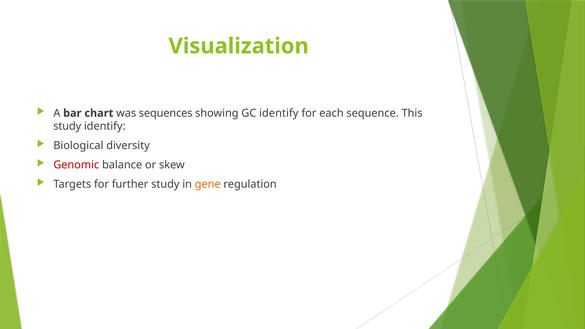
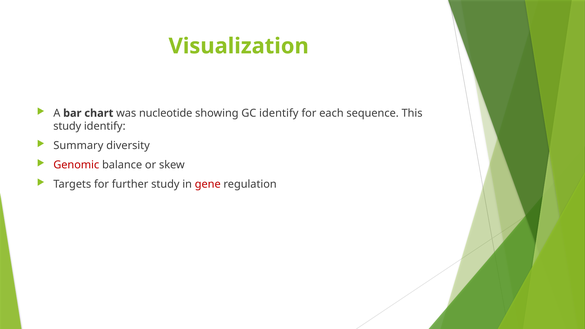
sequences: sequences -> nucleotide (166, 113)
Biological: Biological -> Summary (78, 146)
gene colour: orange -> red (208, 184)
